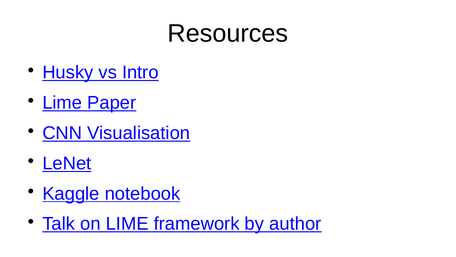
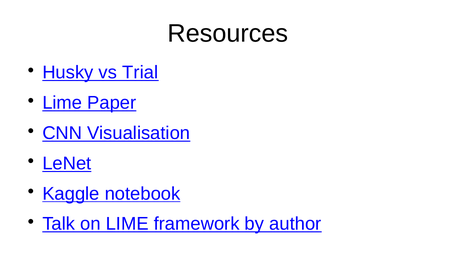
Intro: Intro -> Trial (140, 72)
